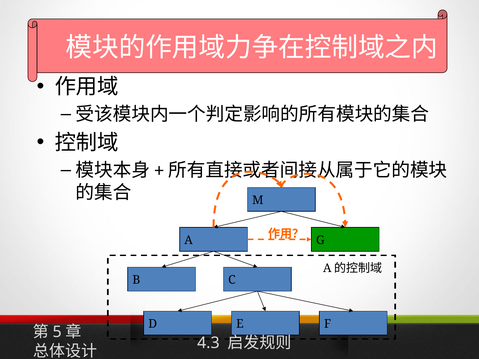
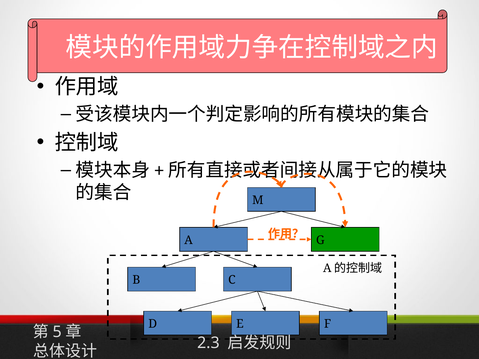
4.3: 4.3 -> 2.3 (208, 343)
